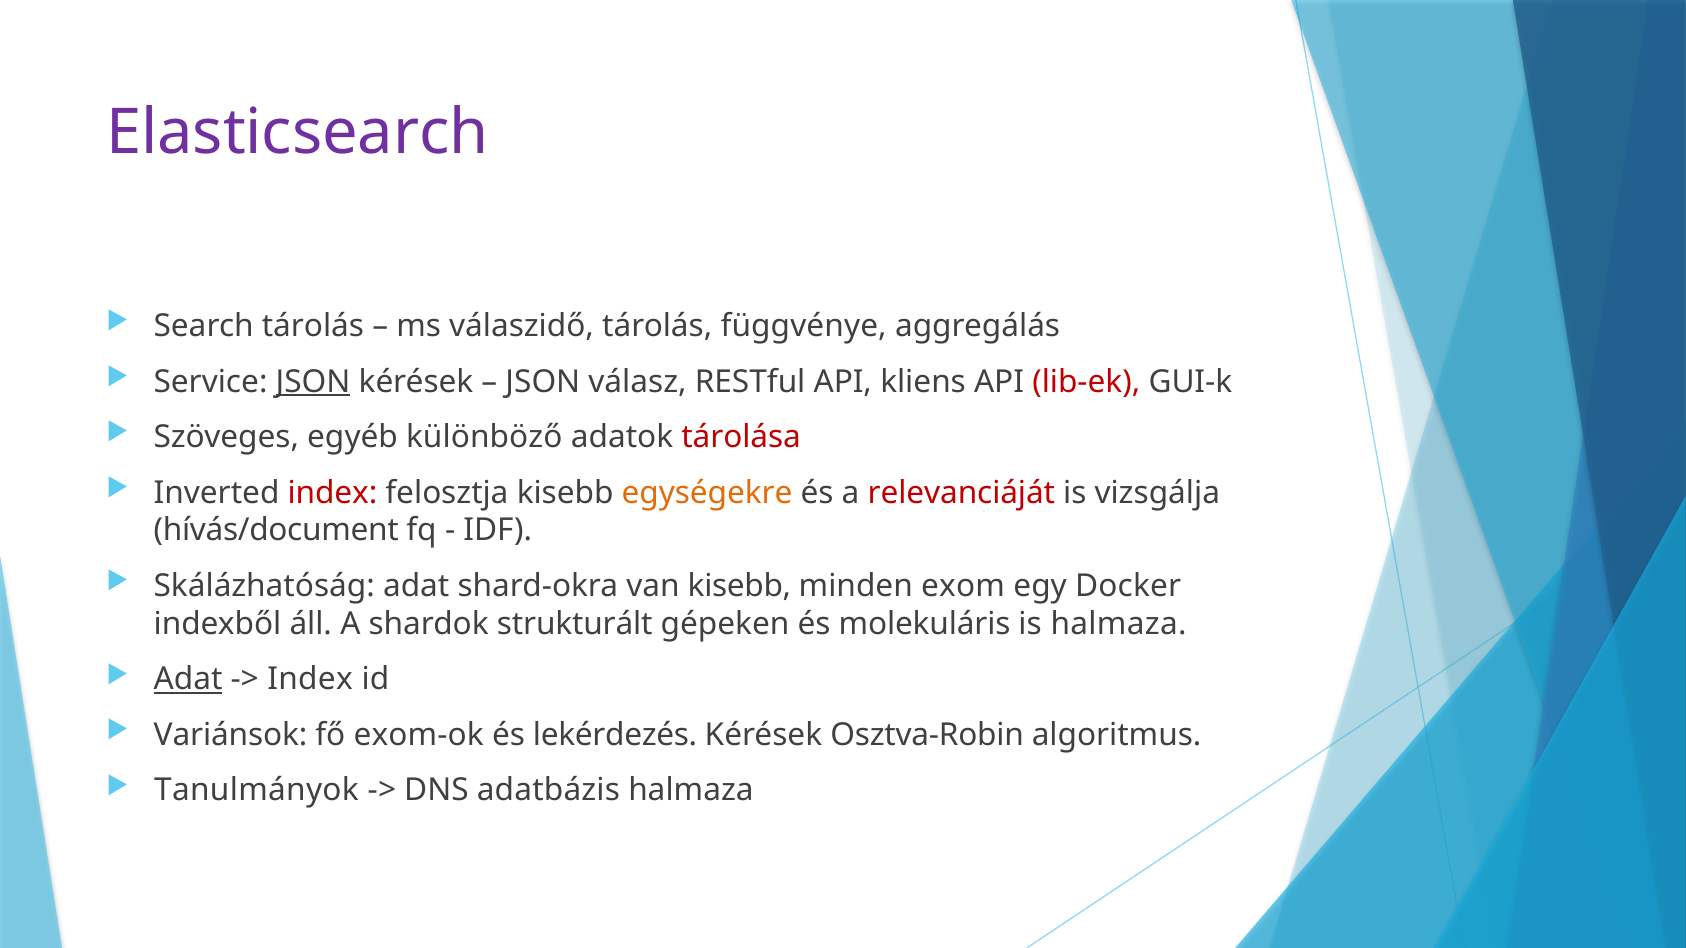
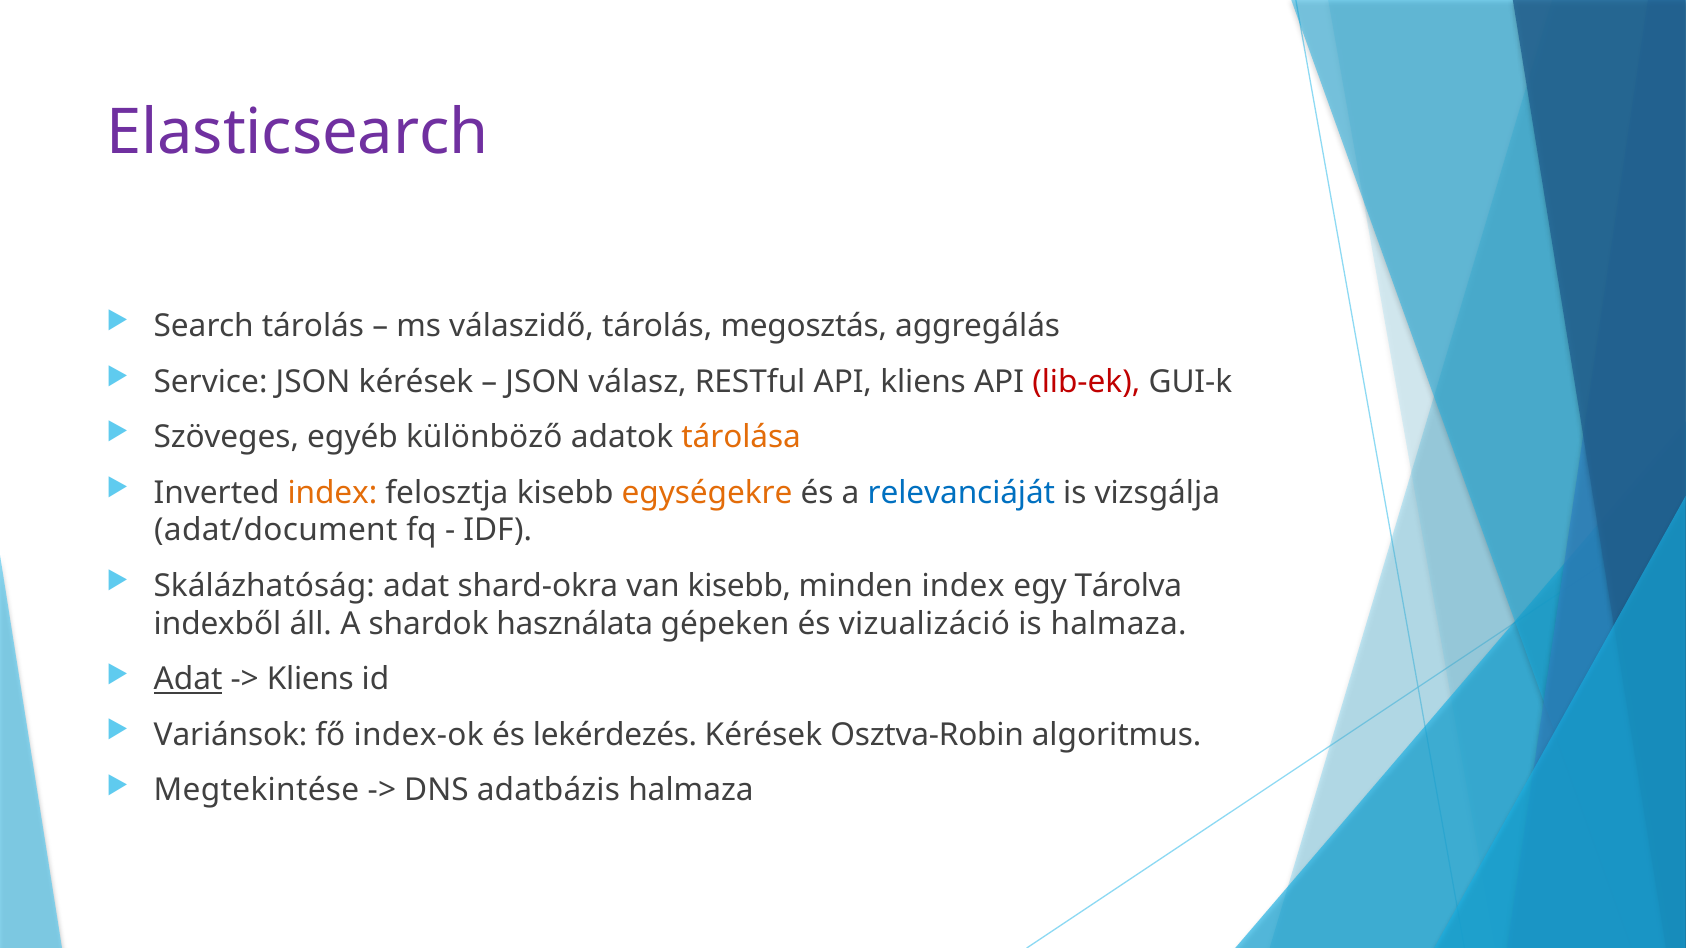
függvénye: függvénye -> megosztás (804, 326)
JSON underline: present -> none (313, 382)
tárolása colour: red -> orange (741, 437)
index colour: red -> orange (332, 493)
relevanciáját colour: red -> blue (961, 493)
hívás/document: hívás/document -> adat/document (276, 531)
minden exom: exom -> index (963, 586)
Docker: Docker -> Tárolva (1128, 586)
strukturált: strukturált -> használata (575, 624)
molekuláris: molekuláris -> vizualizáció (924, 624)
Index: Index -> Kliens (310, 680)
exom-ok: exom-ok -> index-ok (419, 735)
Tanulmányok: Tanulmányok -> Megtekintése (256, 791)
